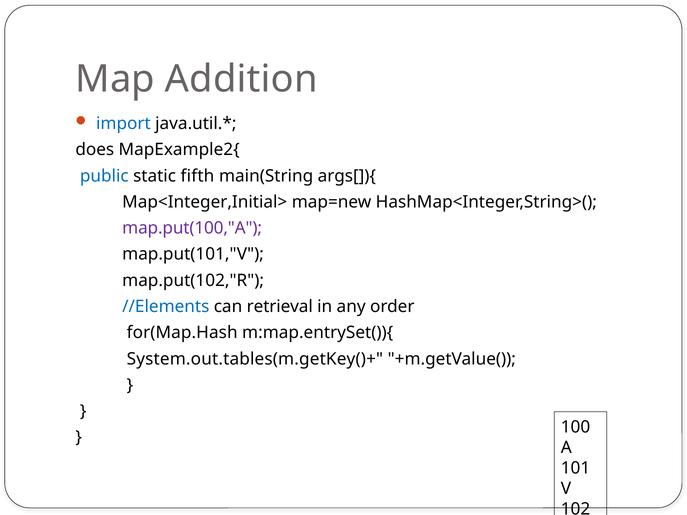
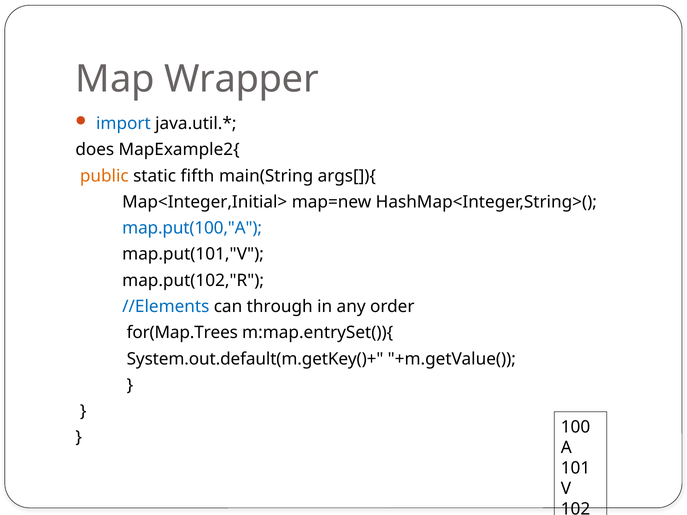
Addition: Addition -> Wrapper (242, 79)
public colour: blue -> orange (104, 176)
map.put(100,"A colour: purple -> blue (192, 228)
retrieval: retrieval -> through (280, 307)
for(Map.Hash: for(Map.Hash -> for(Map.Trees (182, 333)
System.out.tables(m.getKey()+: System.out.tables(m.getKey()+ -> System.out.default(m.getKey()+ (255, 359)
